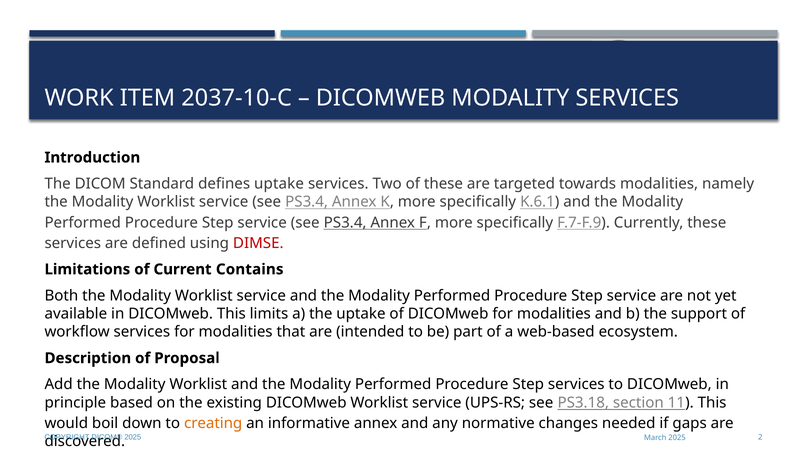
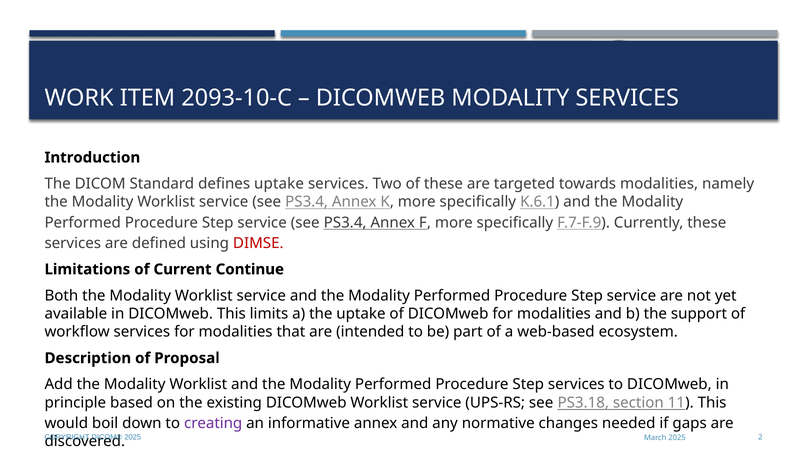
2037-10-C: 2037-10-C -> 2093-10-C (237, 98)
Contains: Contains -> Continue (250, 269)
creating colour: orange -> purple (213, 423)
